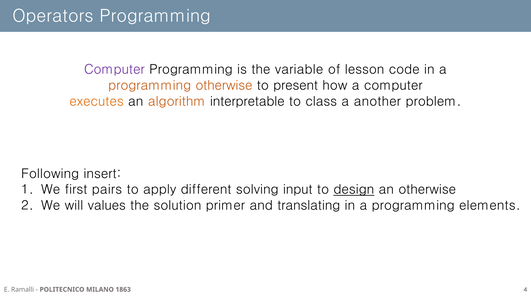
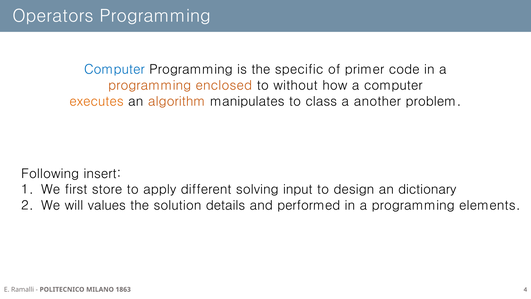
Computer colour: purple -> blue (114, 69)
variable: variable -> specific (299, 69)
lesson: lesson -> primer (365, 69)
programming otherwise: otherwise -> enclosed (224, 85)
present: present -> without (296, 85)
interpretable: interpretable -> manipulates (247, 101)
pairs: pairs -> store (107, 189)
design underline: present -> none (354, 189)
an otherwise: otherwise -> dictionary (427, 189)
primer: primer -> details (226, 205)
translating: translating -> performed (309, 205)
